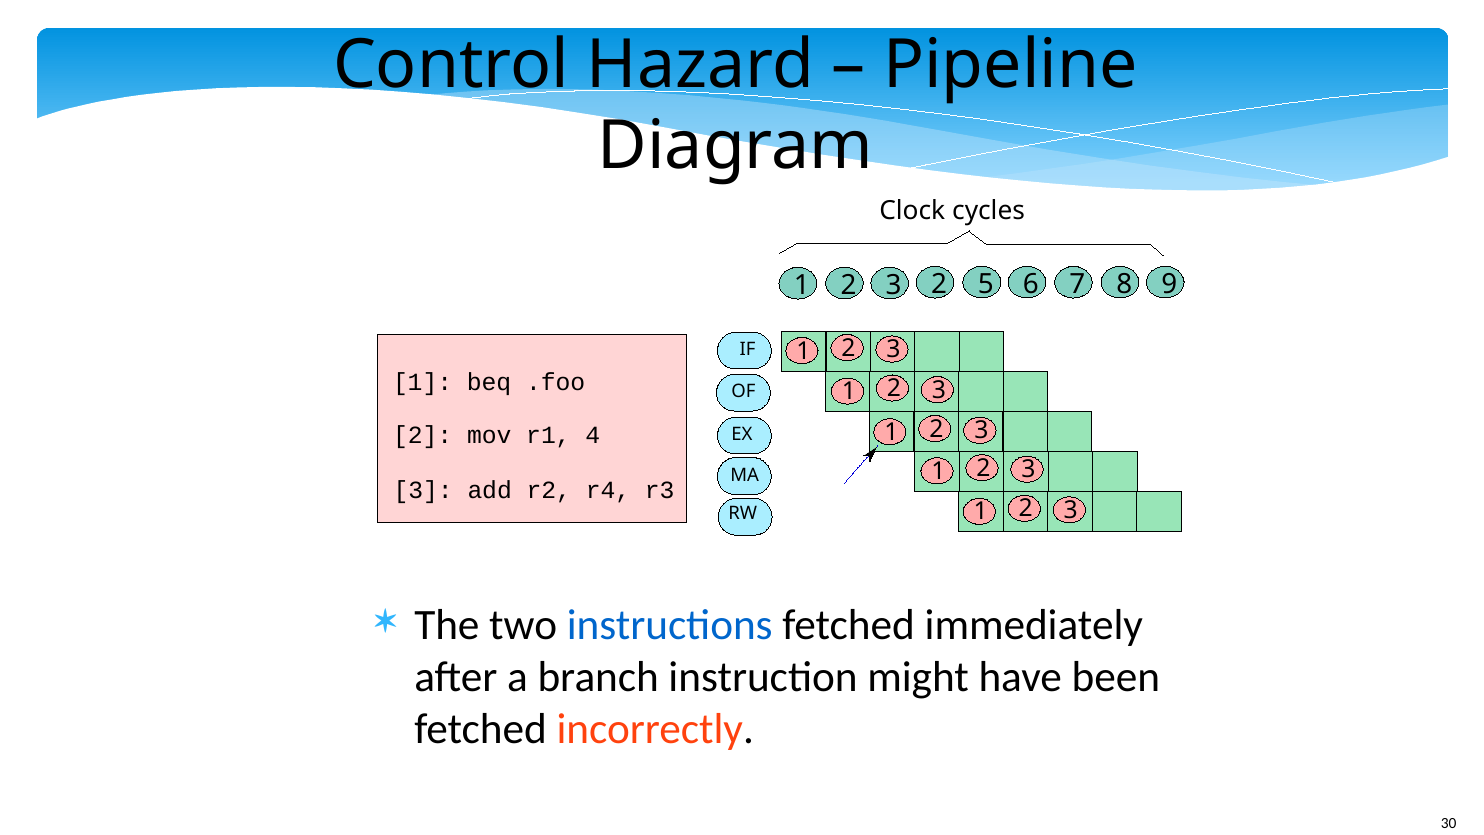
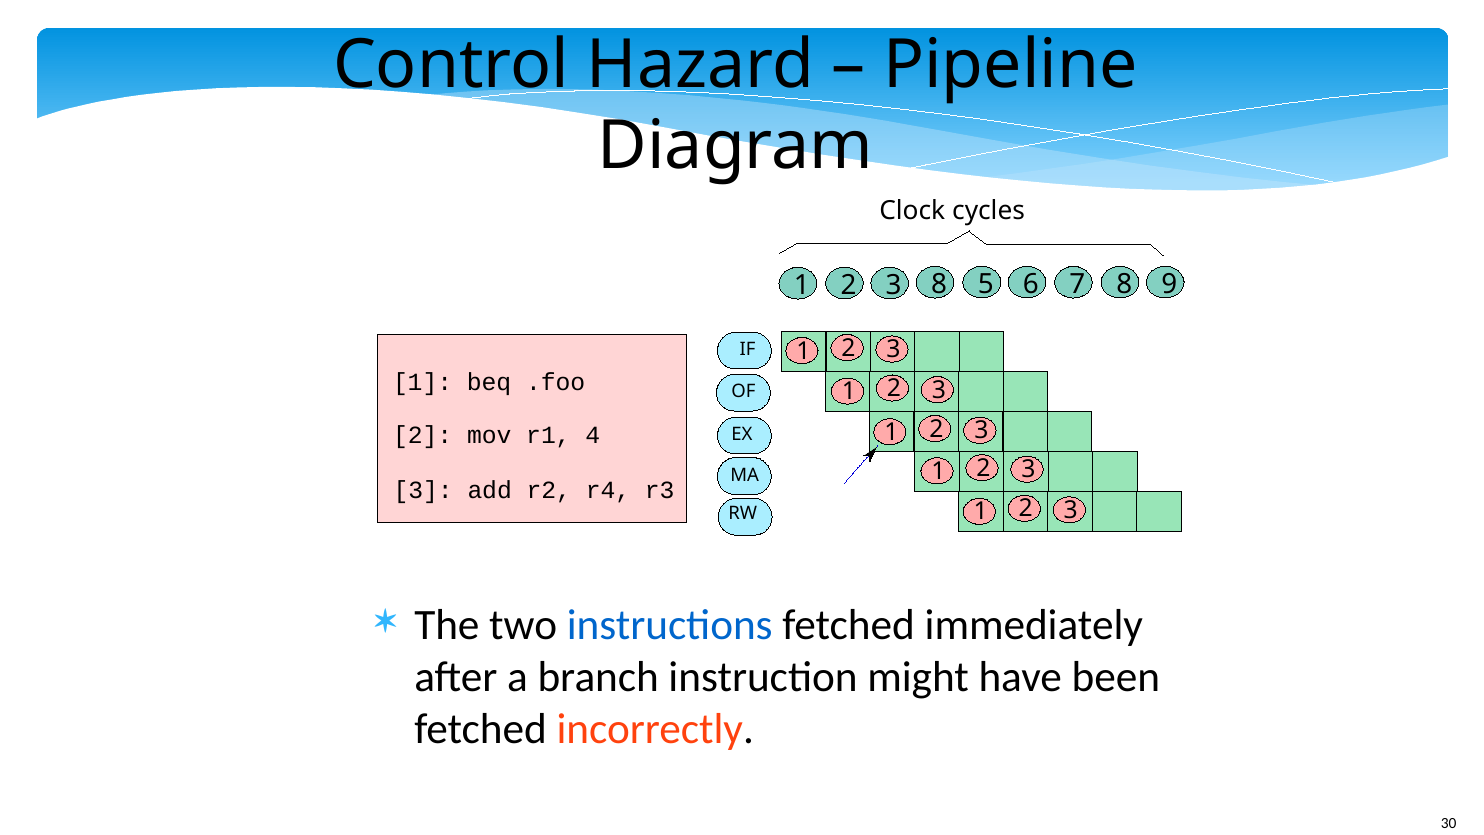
3 2: 2 -> 8 (939, 284)
